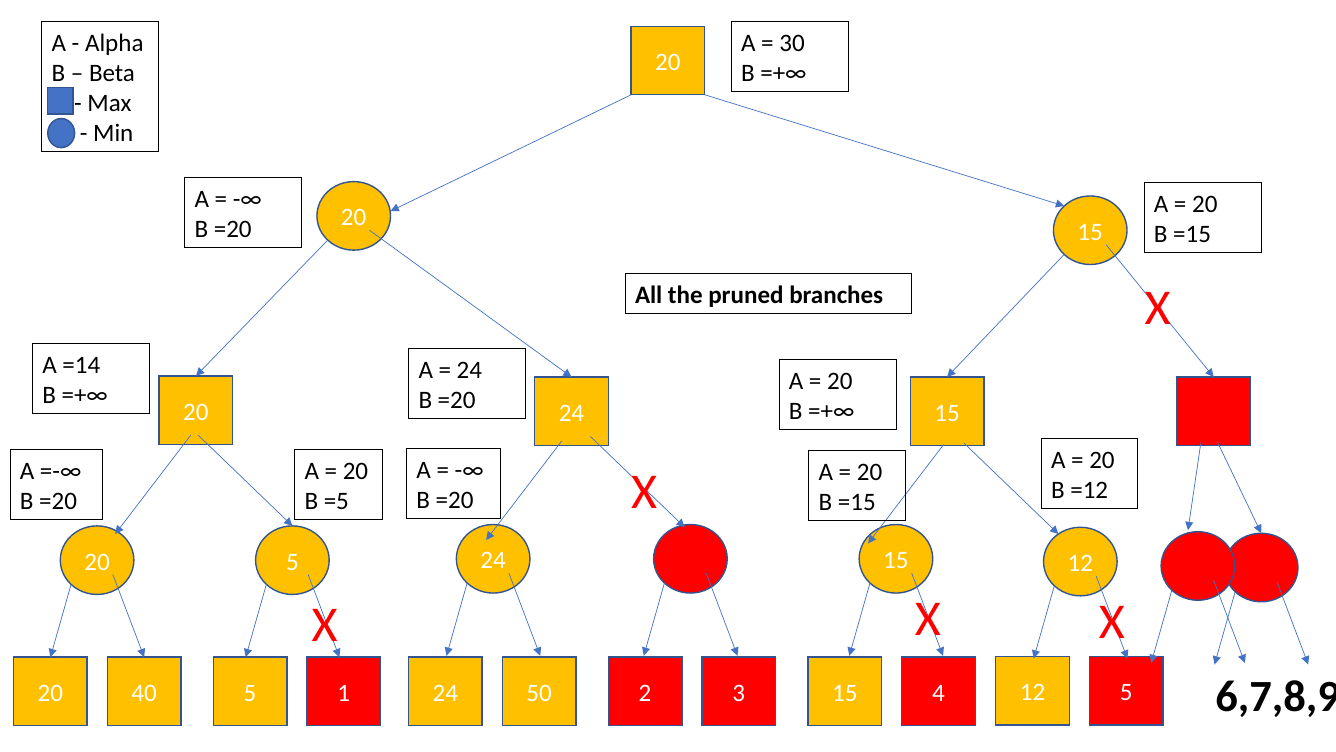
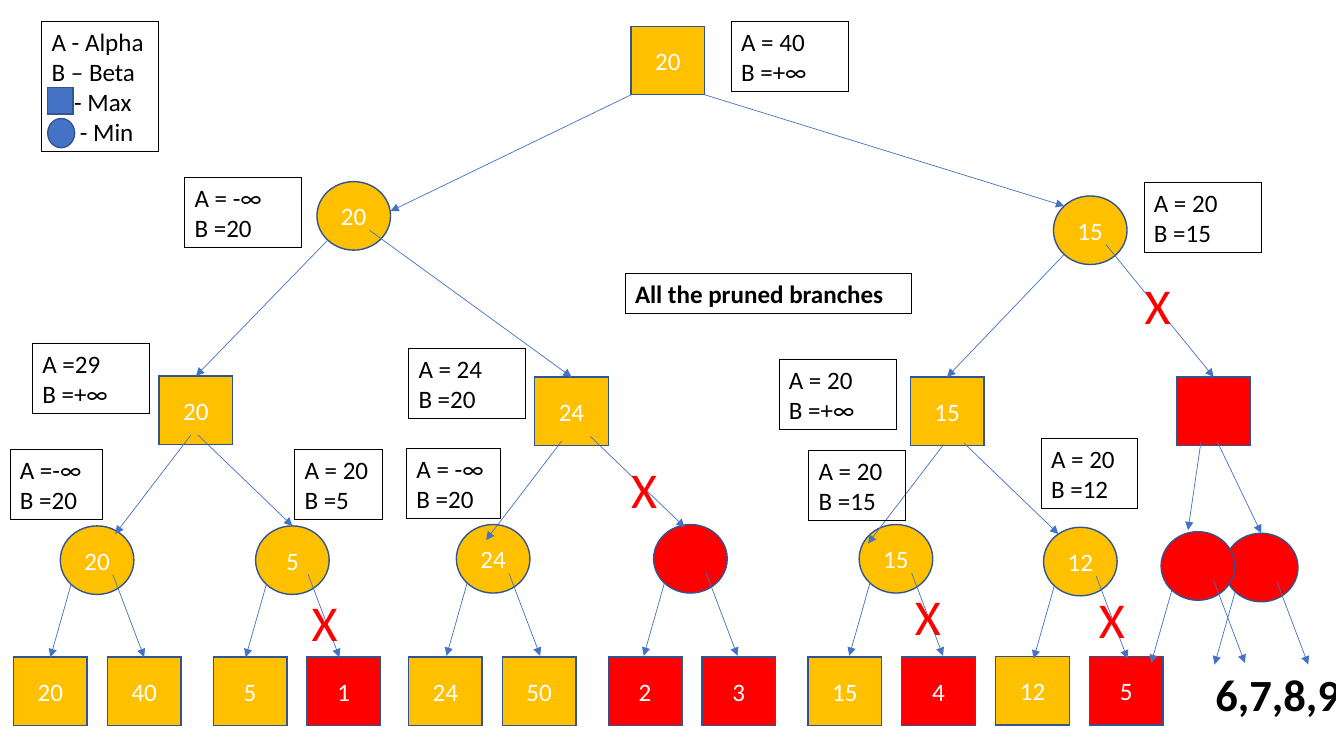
30: 30 -> 40 (792, 43)
=14: =14 -> =29 (81, 365)
